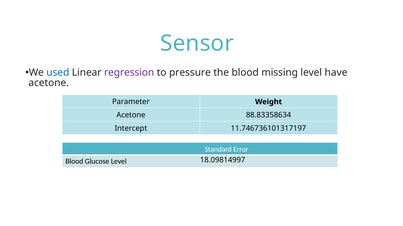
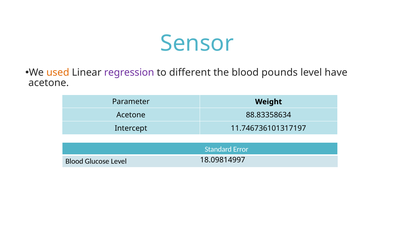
used colour: blue -> orange (58, 73)
pressure: pressure -> different (190, 73)
missing: missing -> pounds (280, 73)
